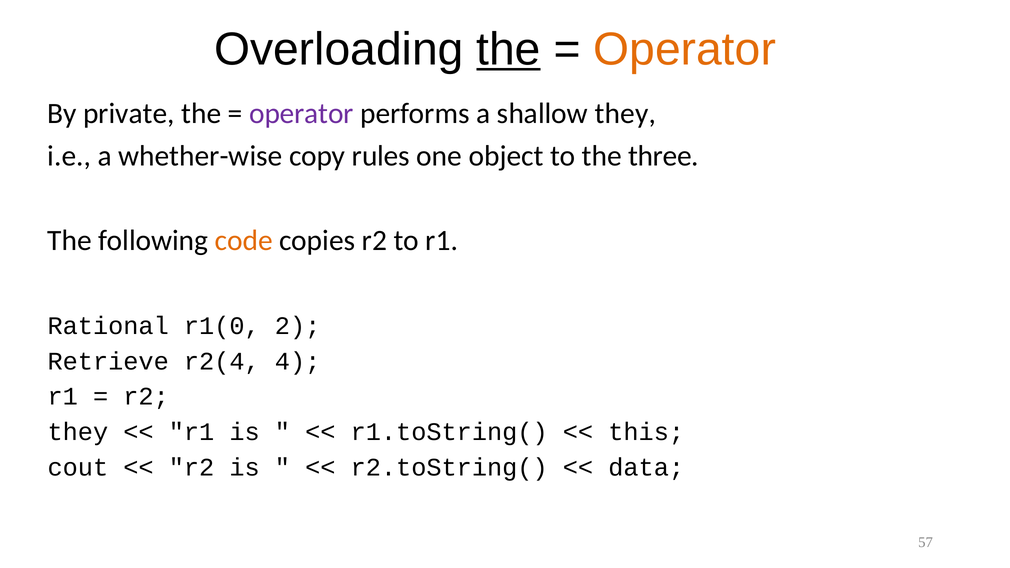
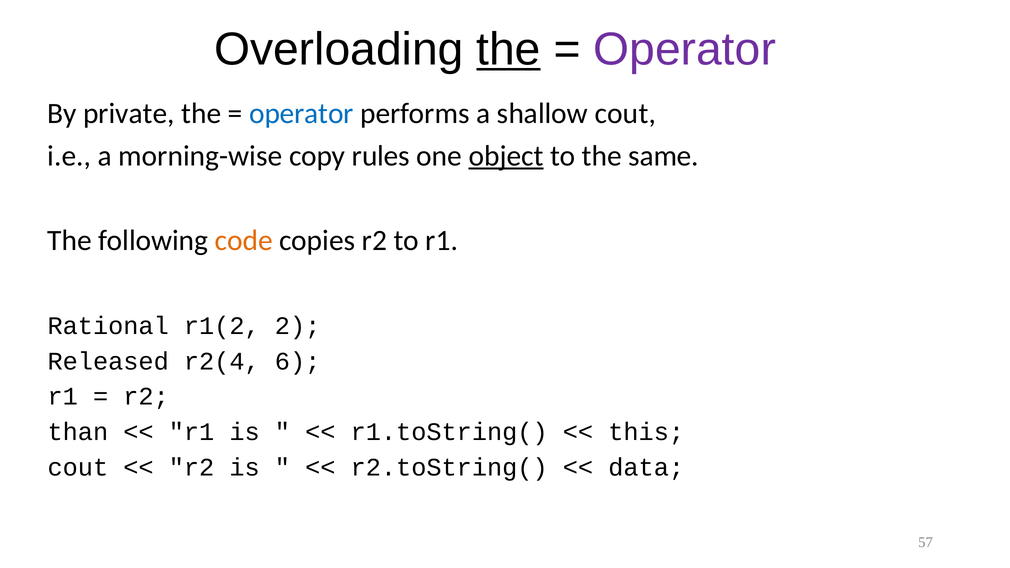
Operator colour: orange -> purple (685, 49)
operator colour: purple -> blue (301, 114)
shallow they: they -> cout (625, 114)
whether-wise: whether-wise -> morning-wise (200, 156)
object underline: none -> present (506, 156)
three: three -> same (663, 156)
r1(0: r1(0 -> r1(2 (222, 326)
Retrieve: Retrieve -> Released (108, 361)
4: 4 -> 6 (298, 361)
they: they -> than (78, 432)
